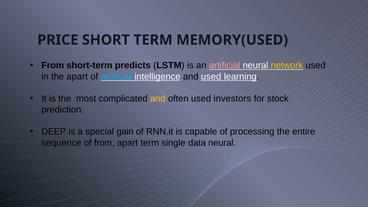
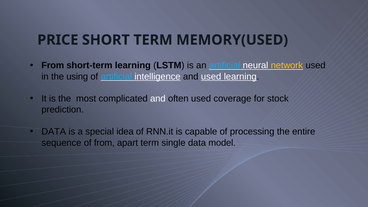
short-term predicts: predicts -> learning (133, 65)
artificial colour: pink -> light blue (225, 65)
the apart: apart -> using (77, 77)
and colour: yellow -> white (158, 99)
investors: investors -> coverage (232, 99)
DEEP: DEEP -> DATA (54, 132)
gain: gain -> idea (125, 132)
data neural: neural -> model (222, 143)
